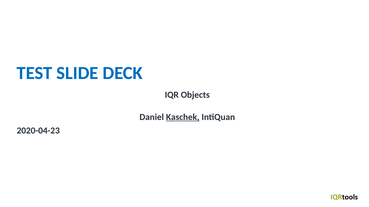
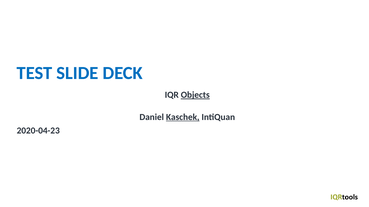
Objects underline: none -> present (195, 95)
